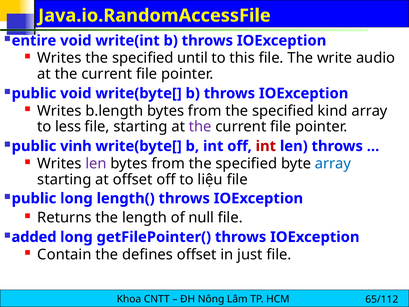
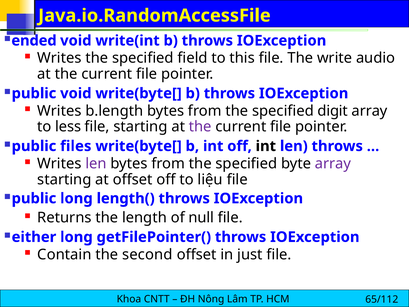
entire: entire -> ended (34, 41)
until: until -> field (193, 58)
kind: kind -> digit (333, 111)
vinh: vinh -> files (76, 146)
int colour: red -> black (266, 146)
array colour: blue -> purple (333, 163)
added: added -> either (34, 237)
defines: defines -> second (147, 254)
